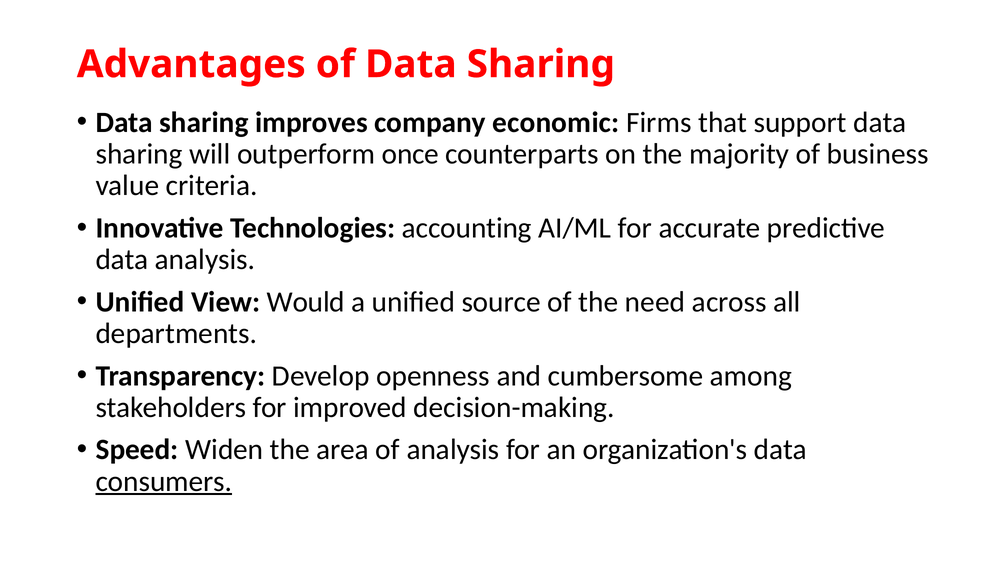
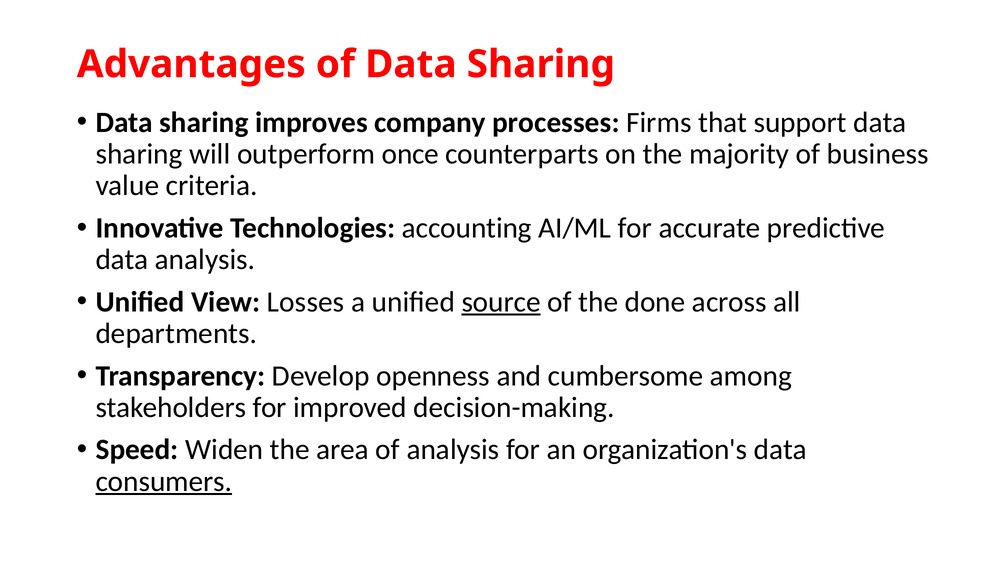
economic: economic -> processes (556, 122)
Would: Would -> Losses (306, 302)
source underline: none -> present (501, 302)
need: need -> done (655, 302)
